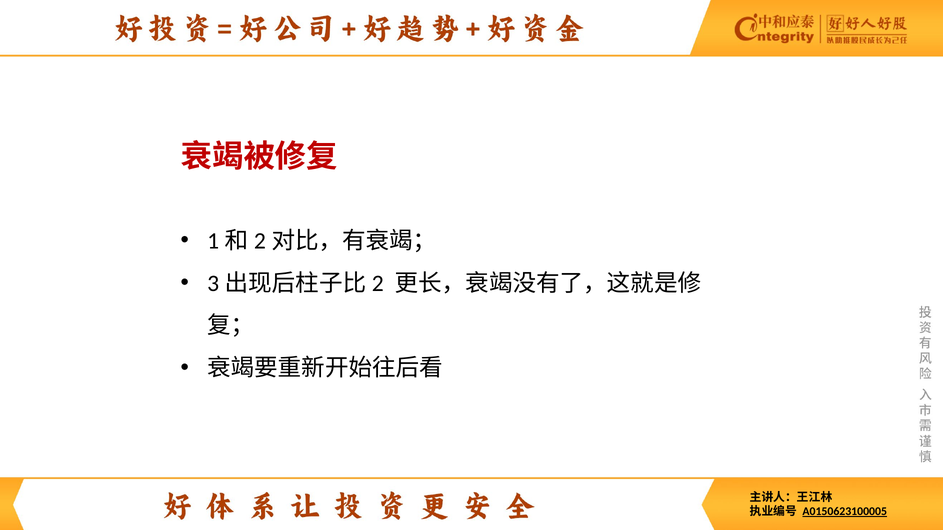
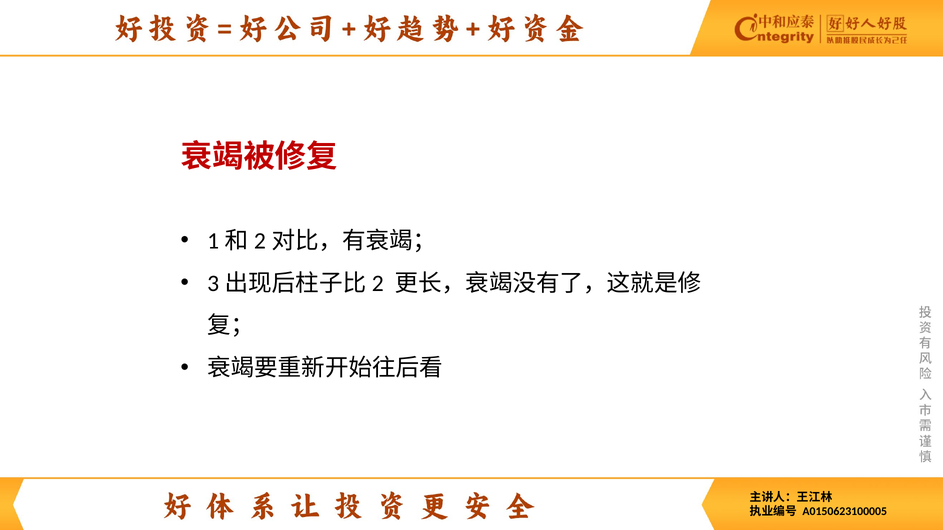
A0150623100005 underline: present -> none (845, 512)
